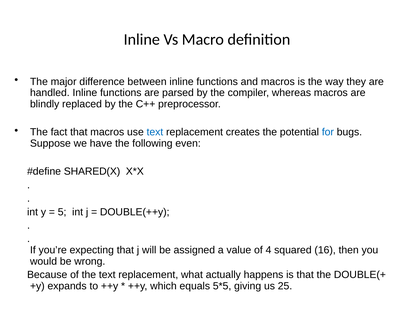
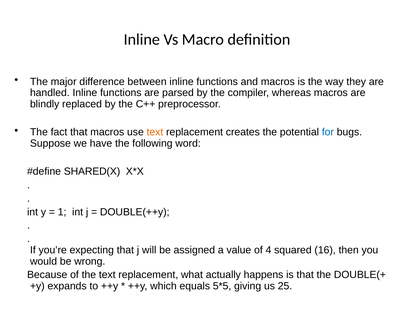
text colour: blue -> orange (155, 132)
even: even -> word (188, 143)
5: 5 -> 1 (62, 212)
